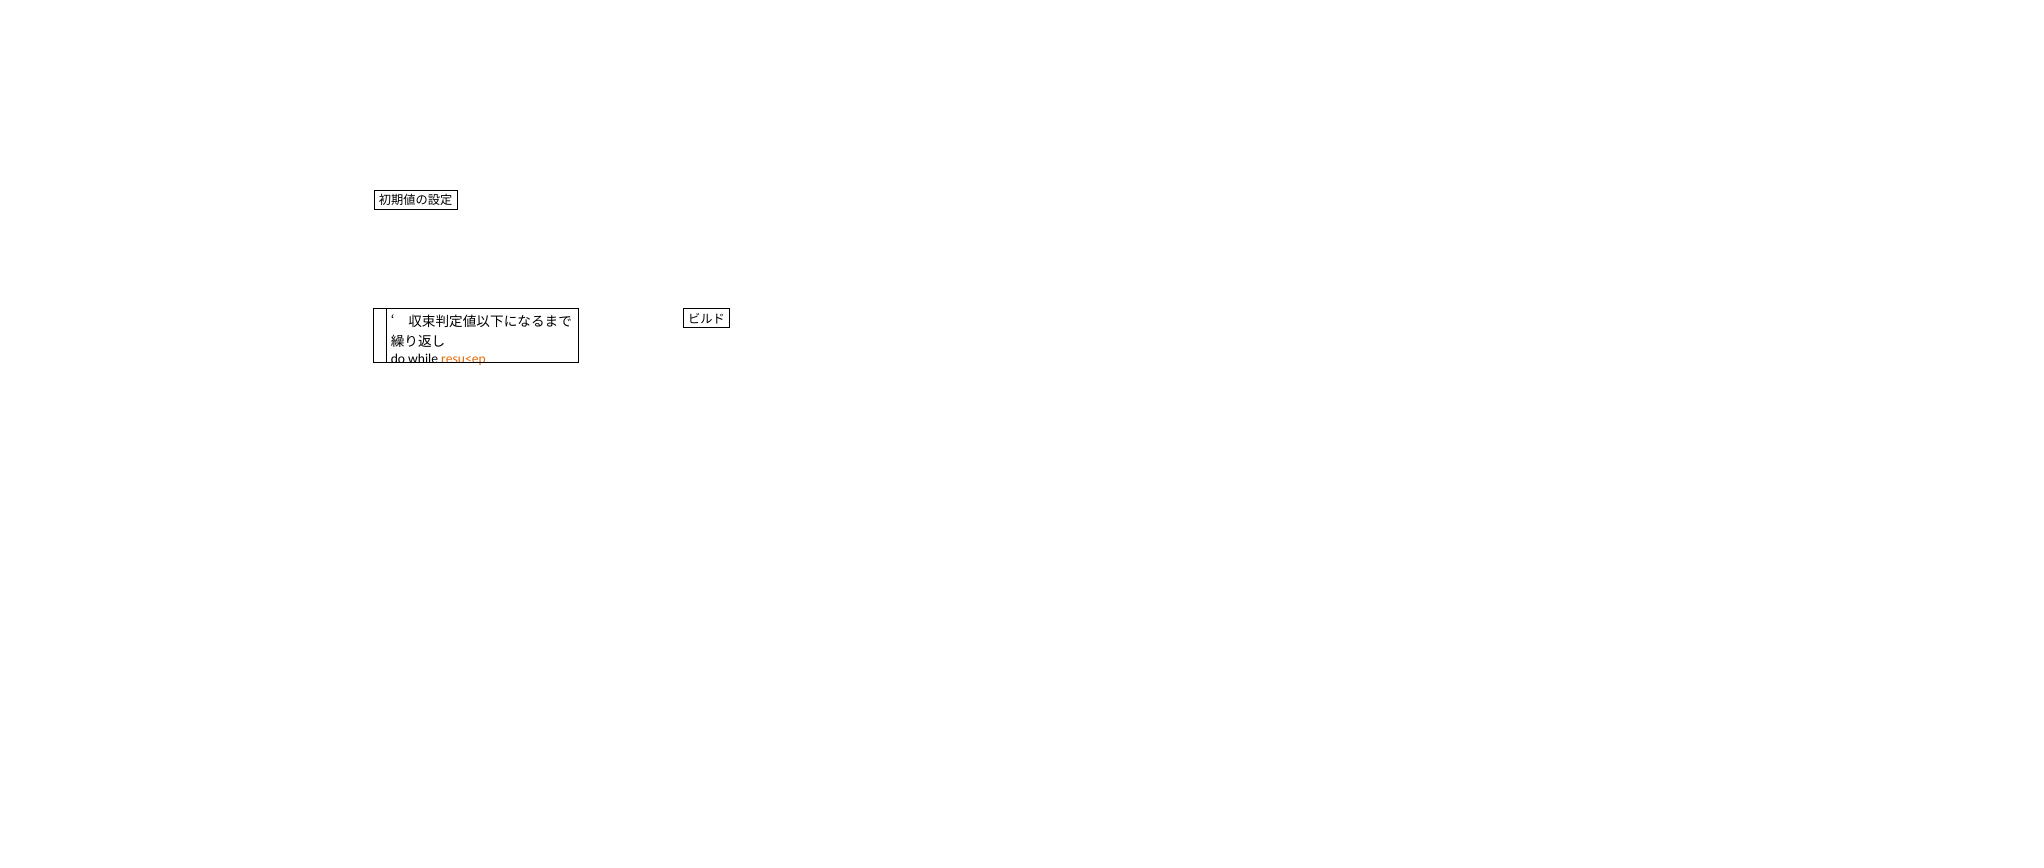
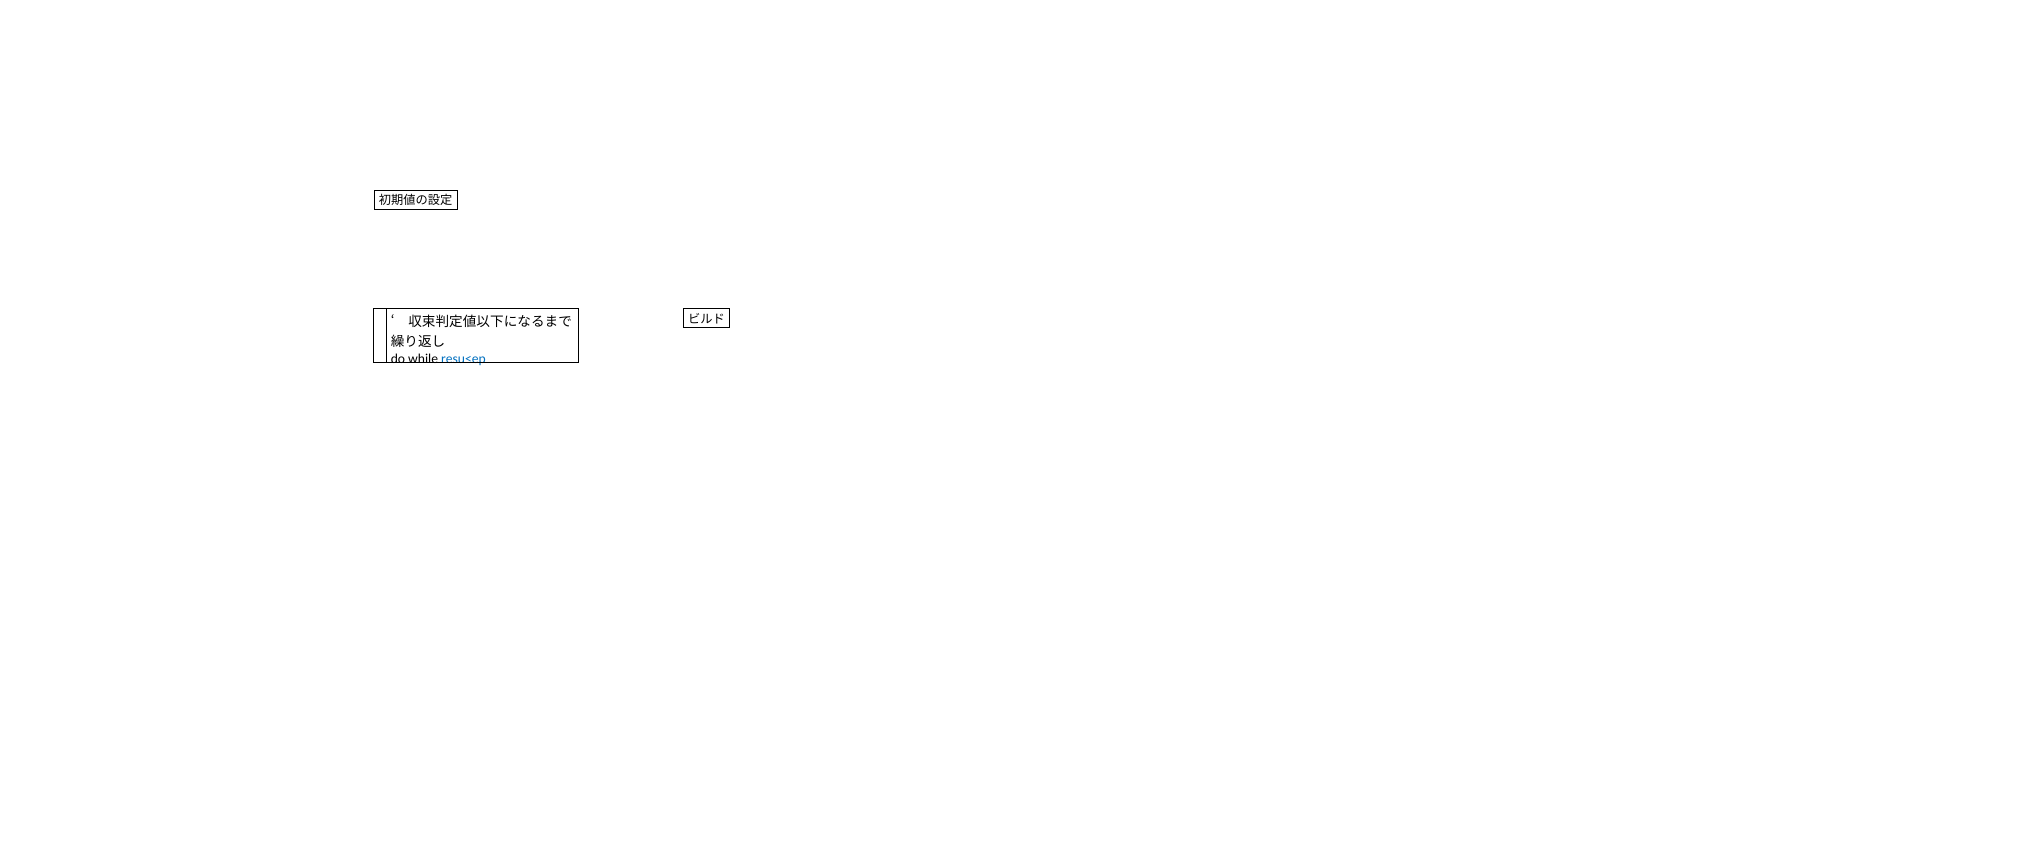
resu<ep colour: orange -> blue (463, 359)
